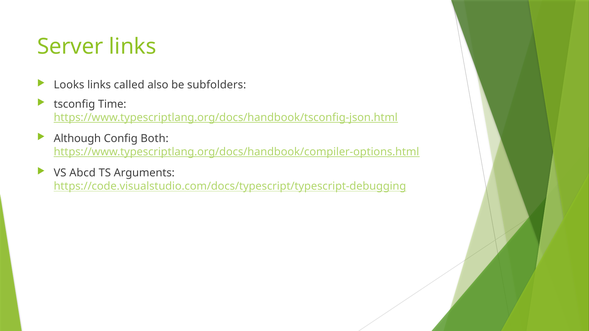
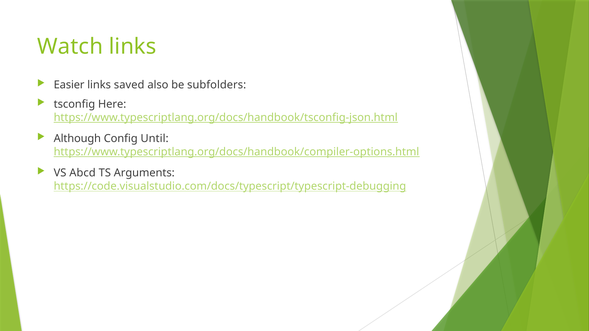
Server: Server -> Watch (70, 46)
Looks: Looks -> Easier (69, 85)
called: called -> saved (129, 85)
Time: Time -> Here (112, 104)
Both: Both -> Until (155, 139)
